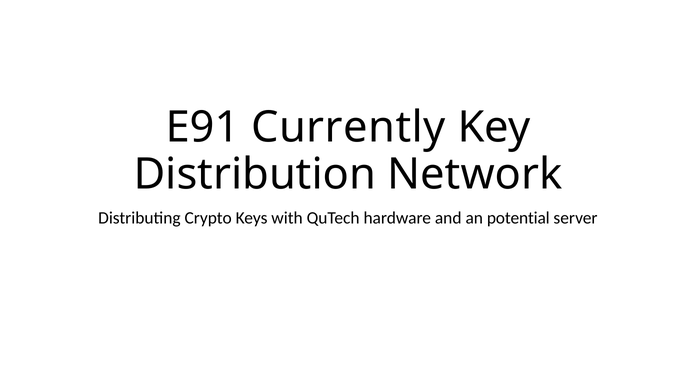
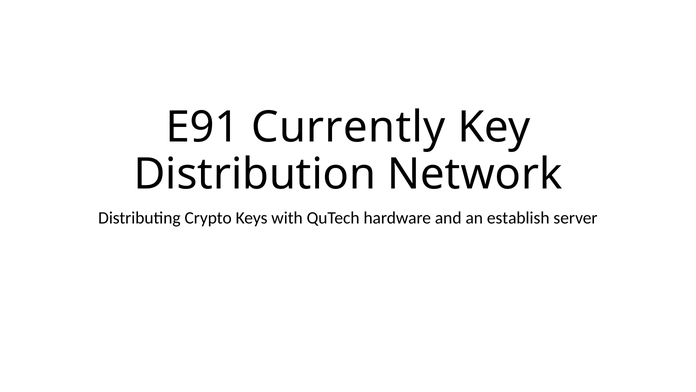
potential: potential -> establish (518, 218)
